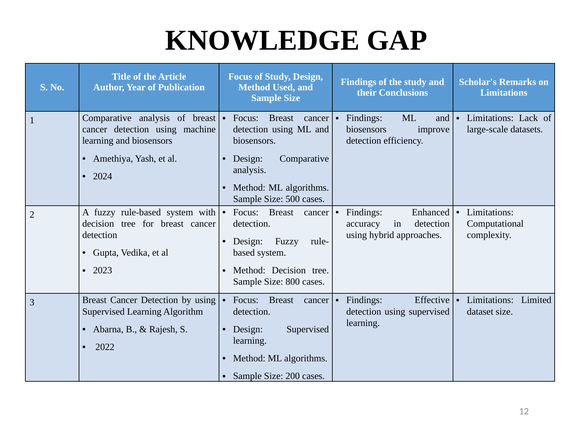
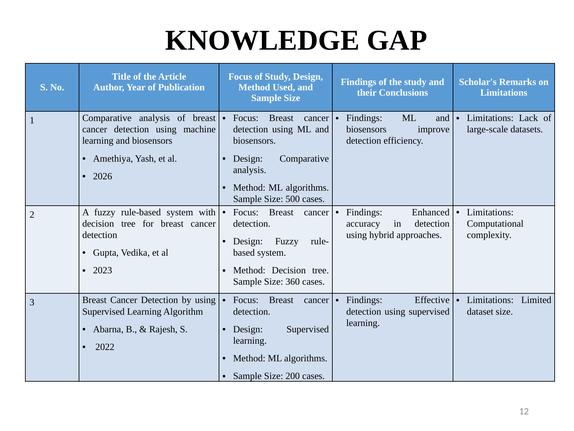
2024: 2024 -> 2026 (103, 176)
800: 800 -> 360 (293, 281)
